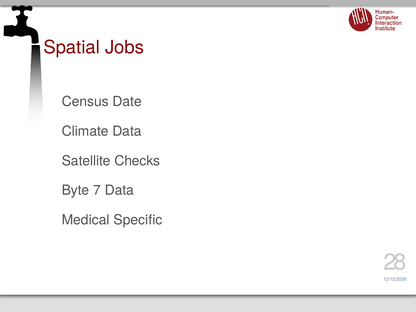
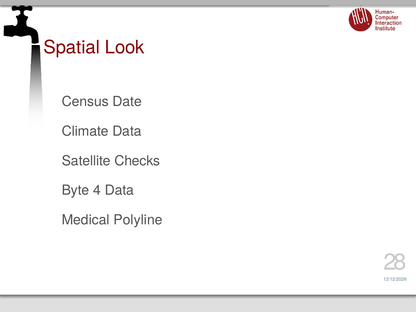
Jobs: Jobs -> Look (125, 47)
7: 7 -> 4 (97, 190)
Specific: Specific -> Polyline (138, 220)
